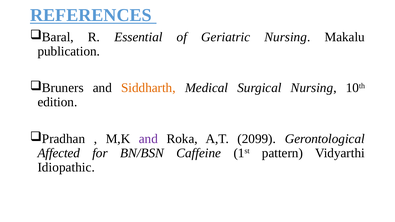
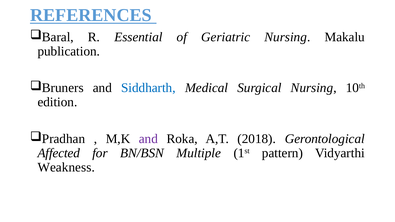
Siddharth colour: orange -> blue (148, 88)
2099: 2099 -> 2018 (257, 139)
Caffeine: Caffeine -> Multiple (199, 153)
Idiopathic: Idiopathic -> Weakness (66, 167)
